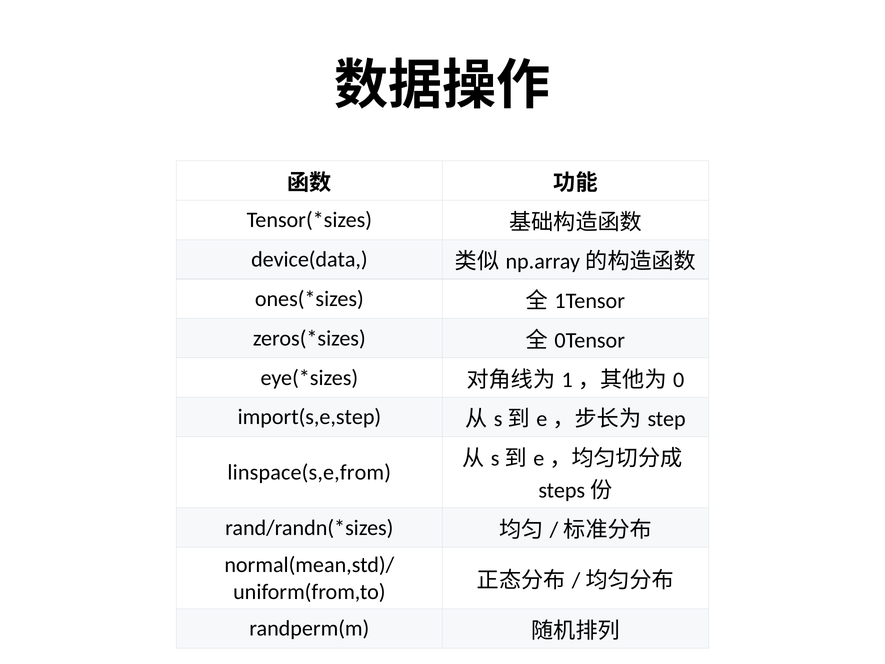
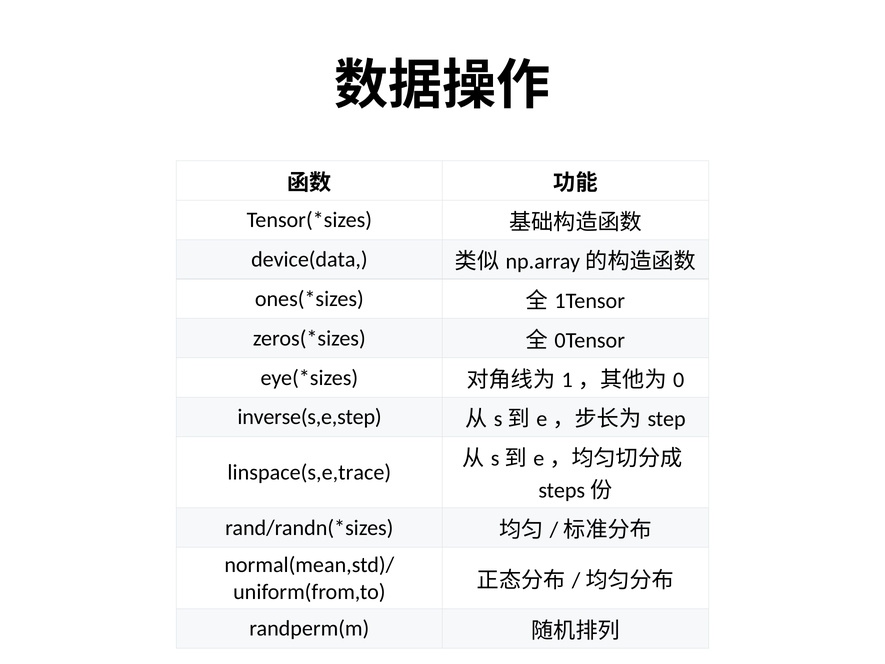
import(s,e,step: import(s,e,step -> inverse(s,e,step (310, 417)
linspace(s,e,from: linspace(s,e,from -> linspace(s,e,trace (309, 472)
